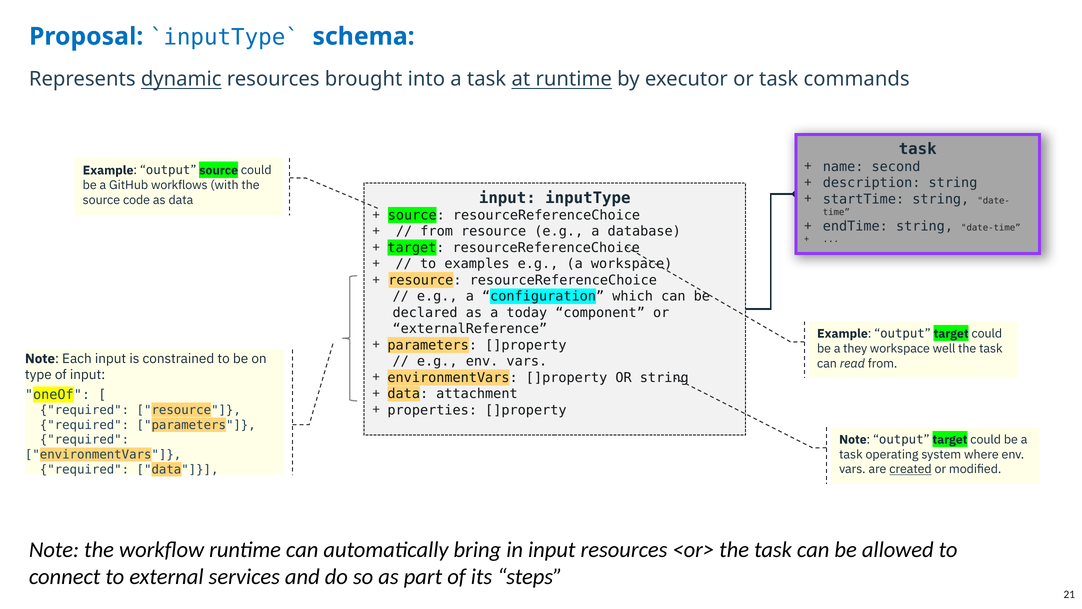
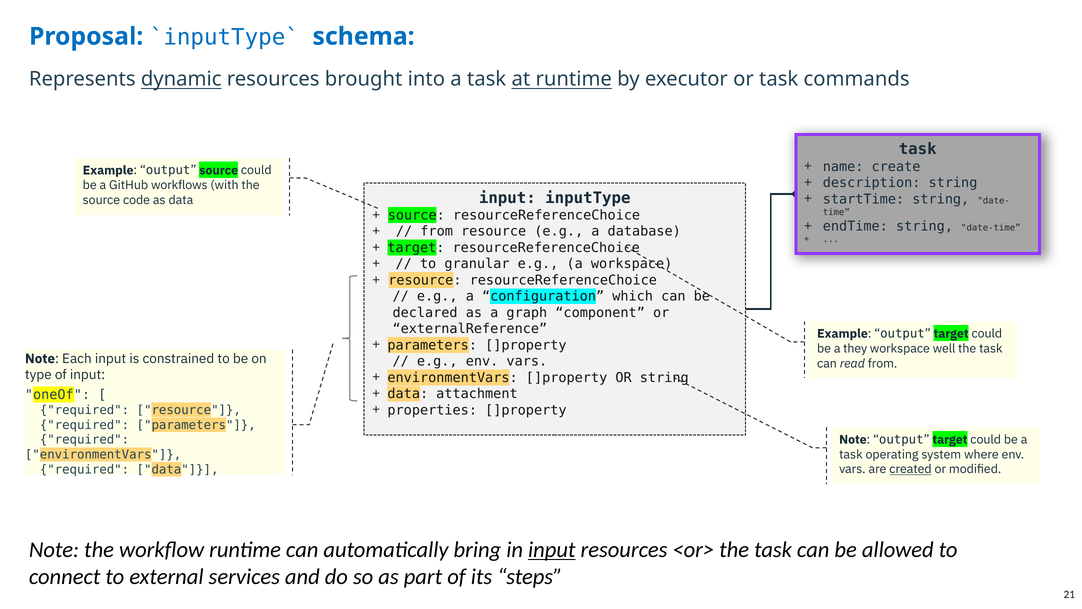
second: second -> create (896, 167)
examples: examples -> granular (477, 264)
today: today -> graph (527, 313)
input underline: none -> present (552, 549)
